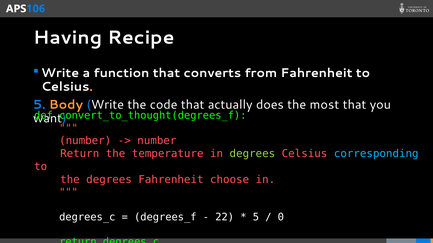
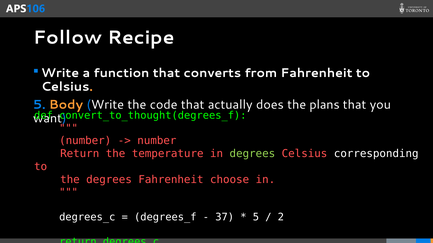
Having: Having -> Follow (68, 38)
most: most -> plans (325, 105)
corresponding colour: light blue -> white (376, 154)
22: 22 -> 37 (225, 218)
0: 0 -> 2 (281, 218)
